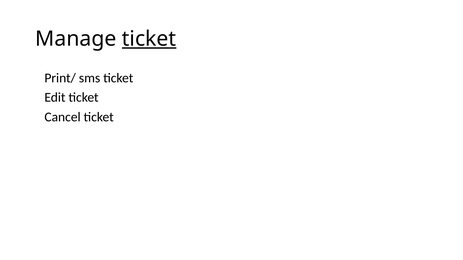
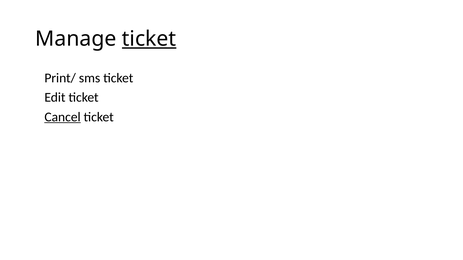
Cancel underline: none -> present (63, 117)
